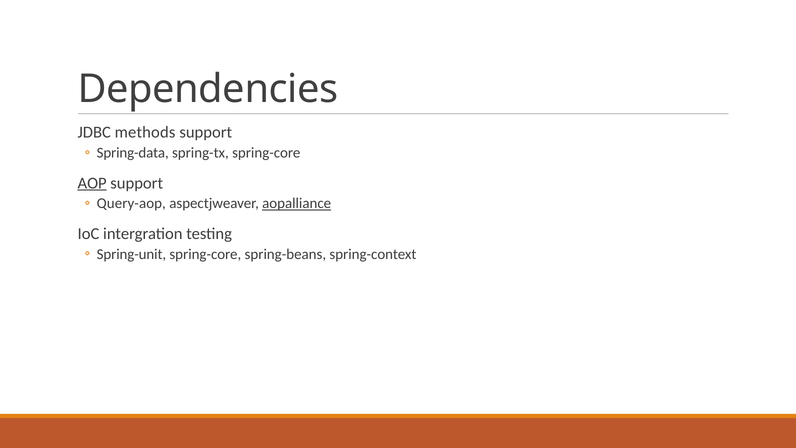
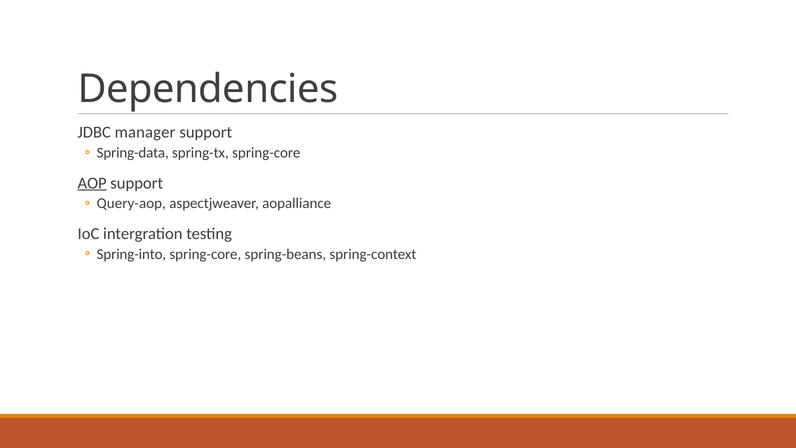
methods: methods -> manager (145, 132)
aopalliance underline: present -> none (297, 203)
Spring-unit: Spring-unit -> Spring-into (131, 254)
